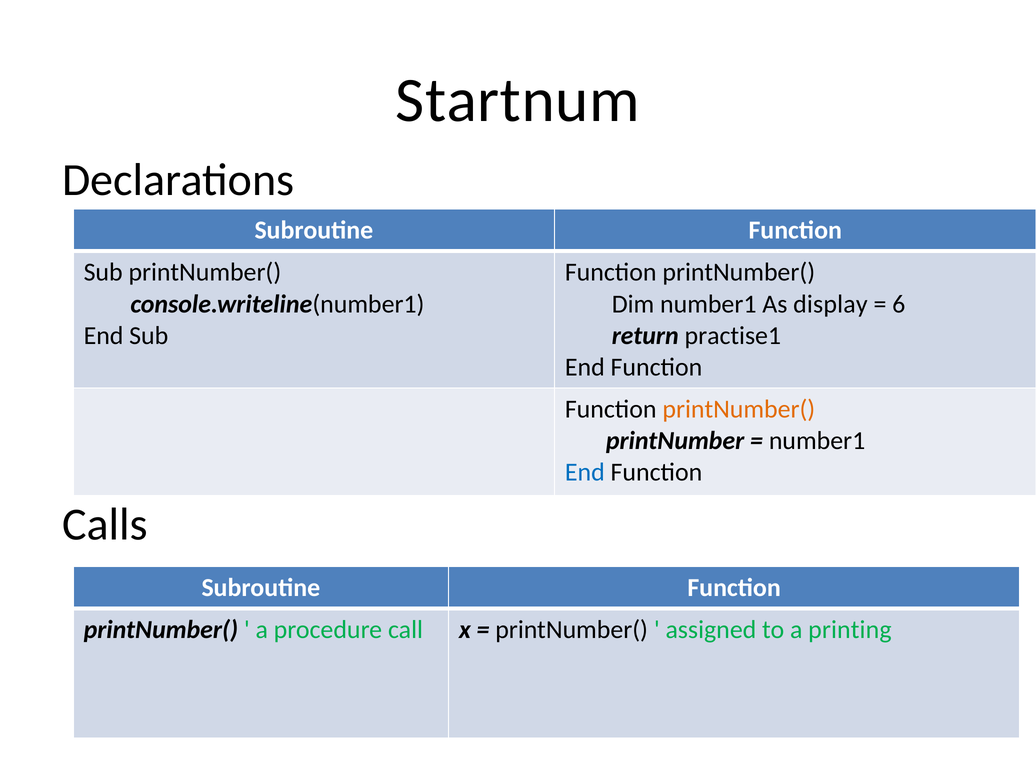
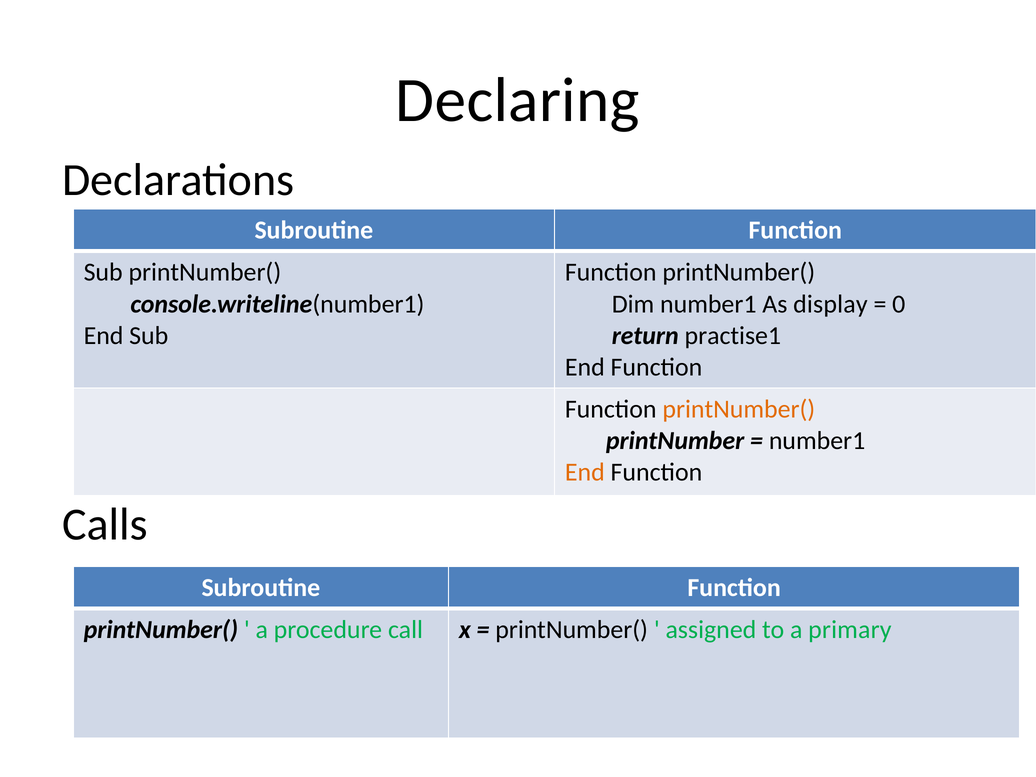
Startnum: Startnum -> Declaring (518, 100)
6: 6 -> 0 (899, 304)
End colour: blue -> orange (585, 472)
printing: printing -> primary (850, 630)
